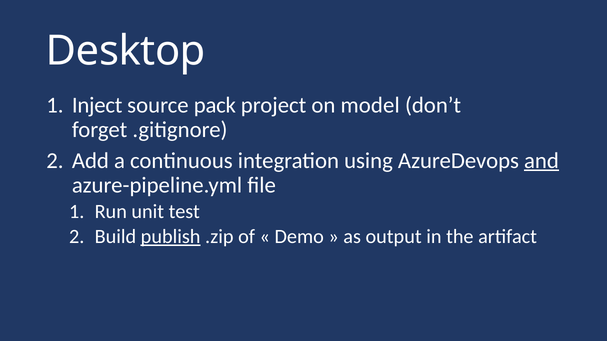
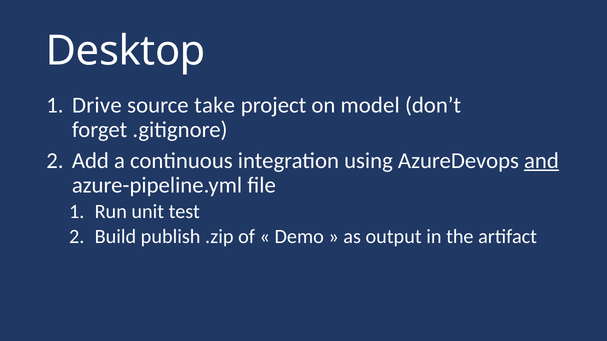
Inject: Inject -> Drive (97, 105)
pack: pack -> take (215, 105)
publish underline: present -> none (171, 237)
